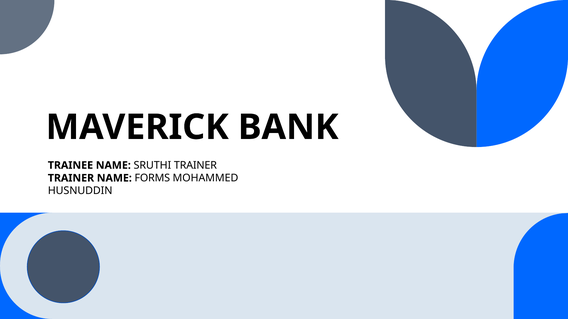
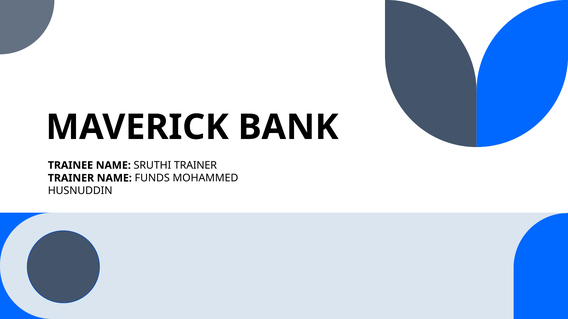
FORMS: FORMS -> FUNDS (152, 178)
